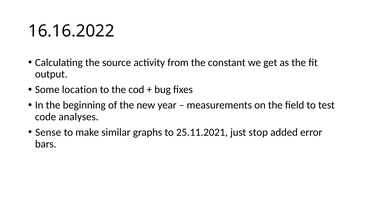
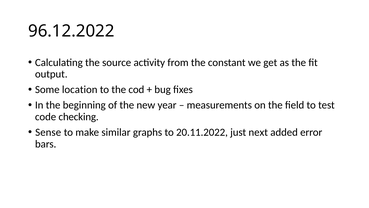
16.16.2022: 16.16.2022 -> 96.12.2022 (71, 31)
analyses: analyses -> checking (79, 117)
25.11.2021: 25.11.2021 -> 20.11.2022 (202, 132)
stop: stop -> next (258, 132)
